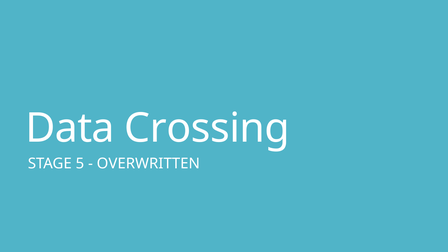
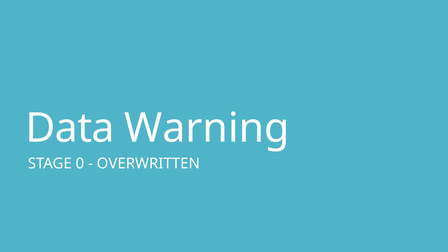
Crossing: Crossing -> Warning (207, 128)
5: 5 -> 0 (80, 164)
